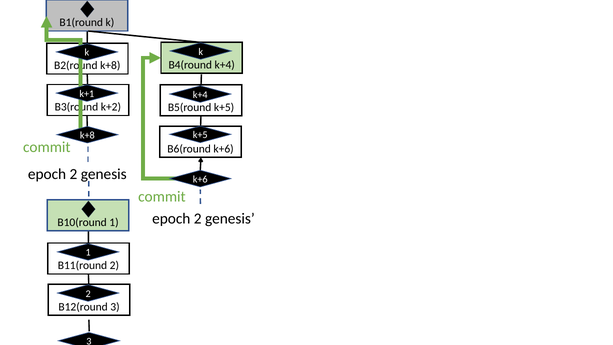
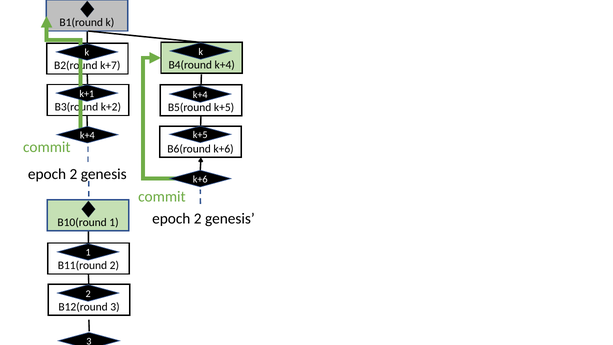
k+8: k+8 -> k+7 (110, 66)
k+8: k+8 -> k+4 (87, 135)
